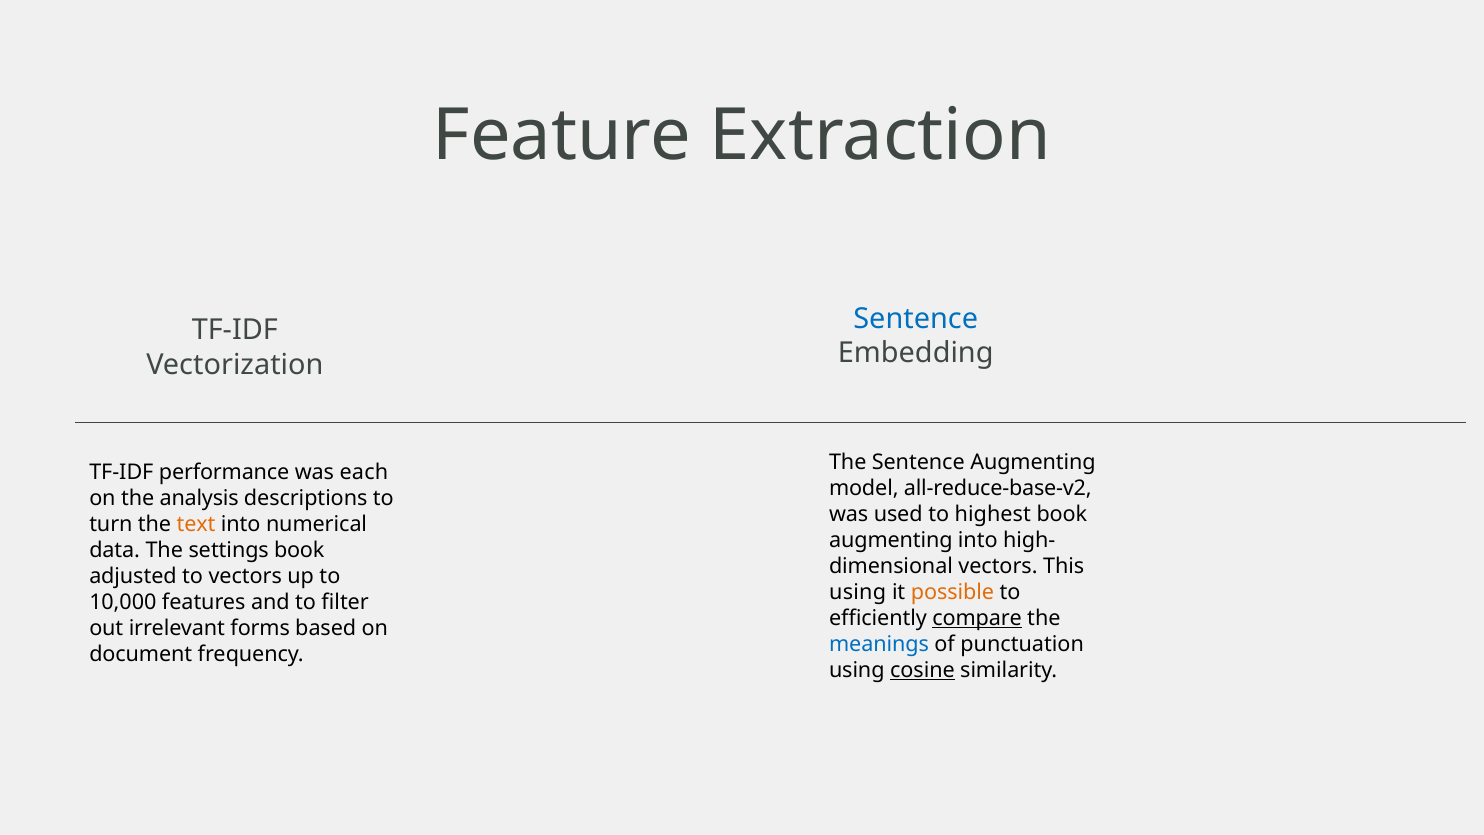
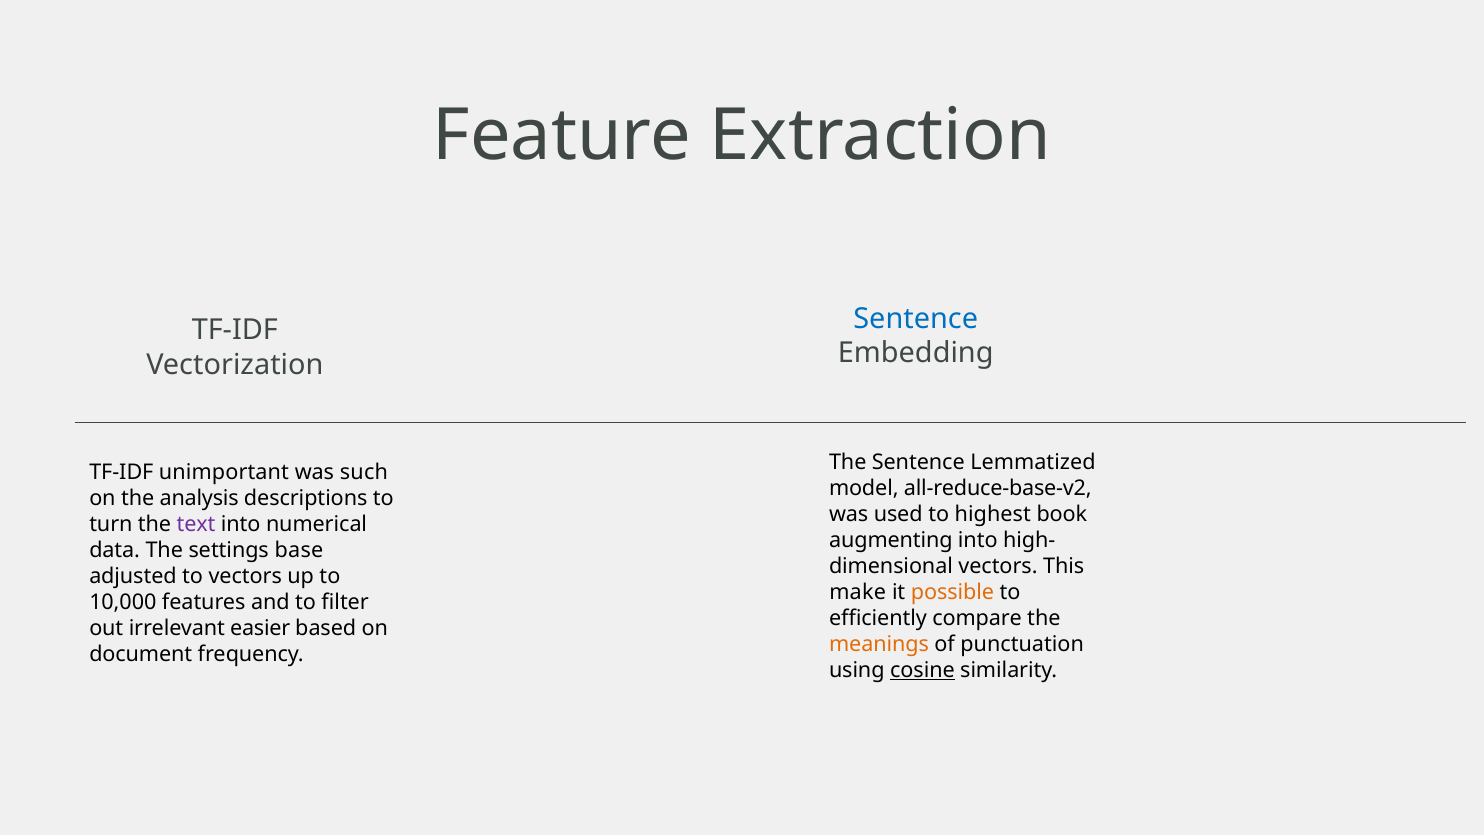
Sentence Augmenting: Augmenting -> Lemmatized (1033, 463)
performance: performance -> unimportant (224, 473)
each: each -> such (364, 473)
text colour: orange -> purple (196, 524)
settings book: book -> base (299, 550)
using: using -> make (858, 592)
compare underline: present -> none (977, 618)
forms: forms -> easier (260, 628)
meanings colour: blue -> orange (879, 644)
